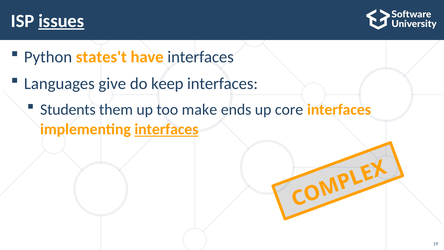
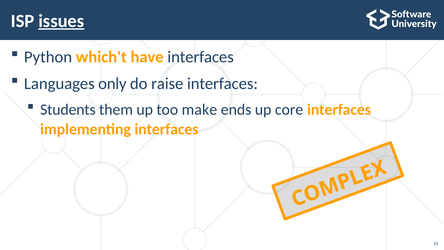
states't: states't -> which't (101, 57)
give: give -> only (112, 84)
keep: keep -> raise (167, 84)
interfaces underline: present -> none (166, 129)
